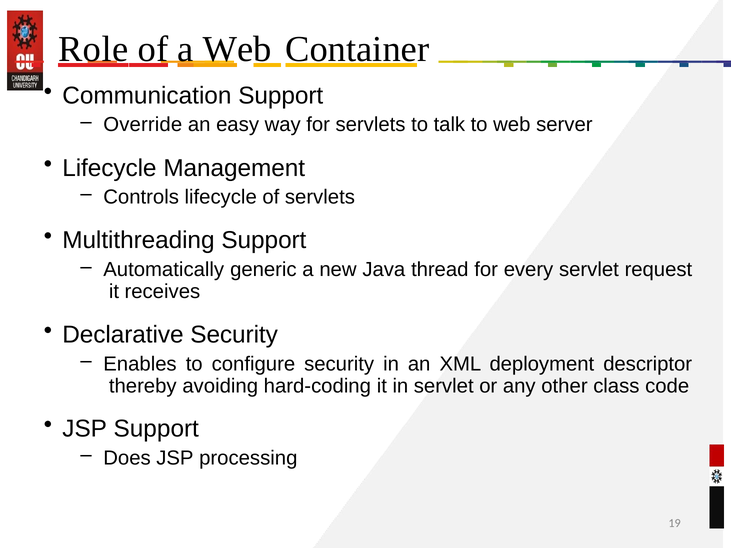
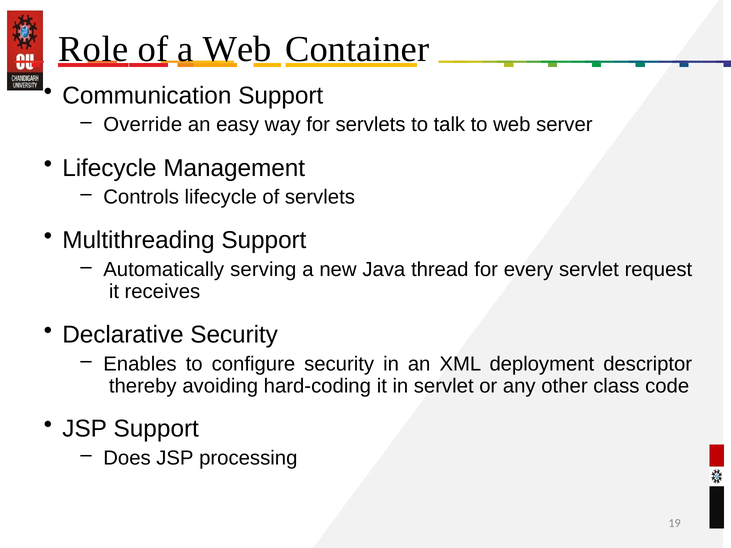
generic: generic -> serving (263, 270)
